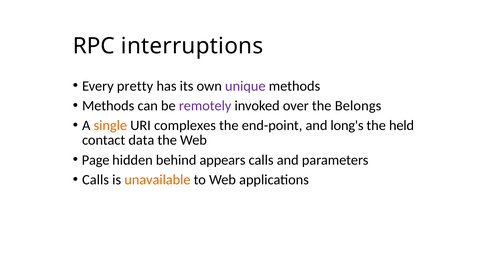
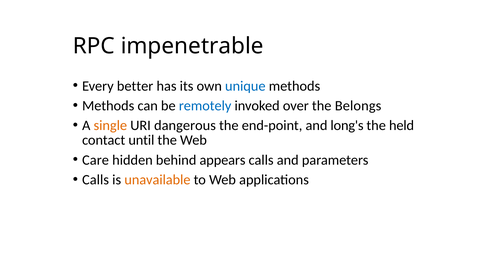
interruptions: interruptions -> impenetrable (192, 46)
pretty: pretty -> better (135, 86)
unique colour: purple -> blue (245, 86)
remotely colour: purple -> blue (205, 106)
complexes: complexes -> dangerous (185, 125)
data: data -> until (141, 140)
Page: Page -> Care (96, 160)
